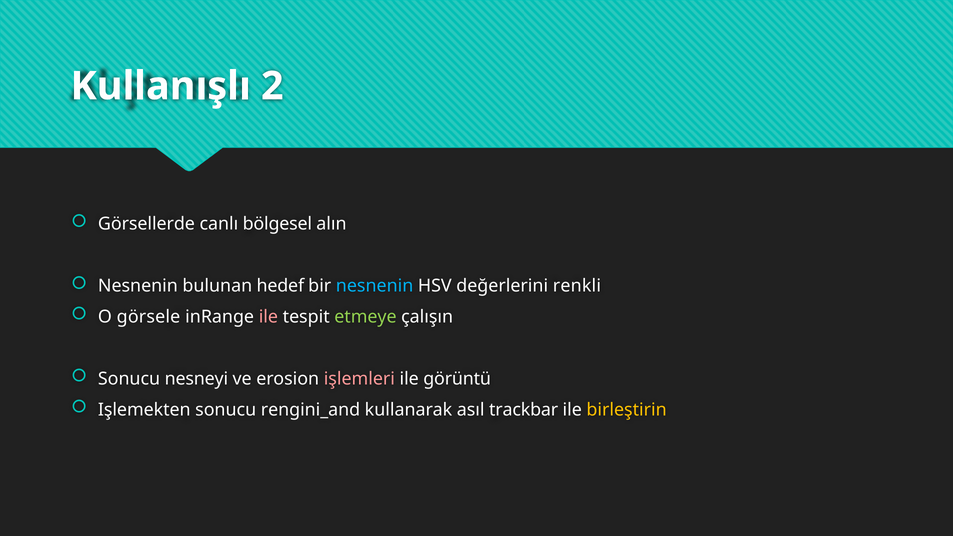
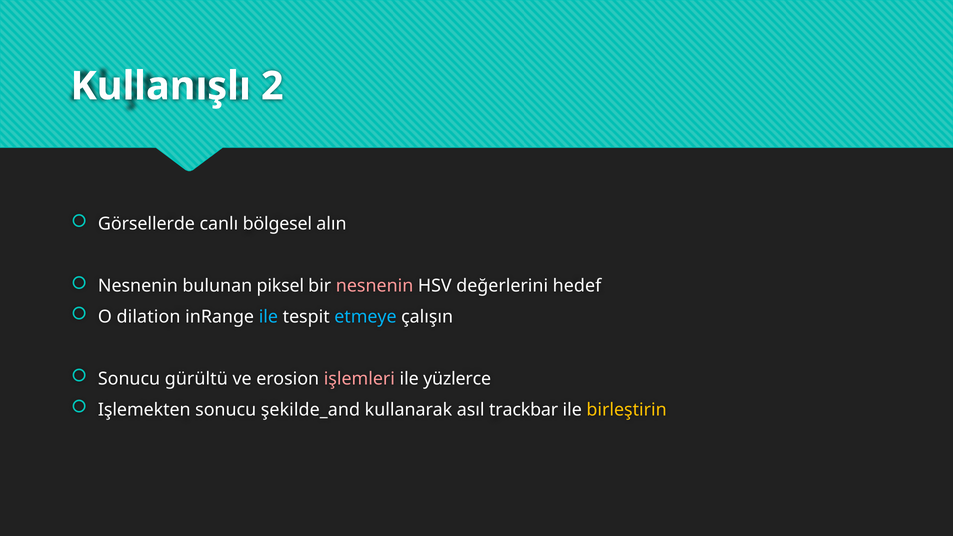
hedef: hedef -> piksel (280, 286)
nesnenin colour: light blue -> pink (375, 286)
renkli: renkli -> hedef (577, 286)
görsele: görsele -> dilation (149, 317)
ile colour: pink -> light blue (268, 317)
etmeye colour: light green -> light blue (365, 317)
nesneyi: nesneyi -> gürültü (196, 379)
görüntü: görüntü -> yüzlerce (457, 379)
rengini_and: rengini_and -> şekilde_and (310, 410)
